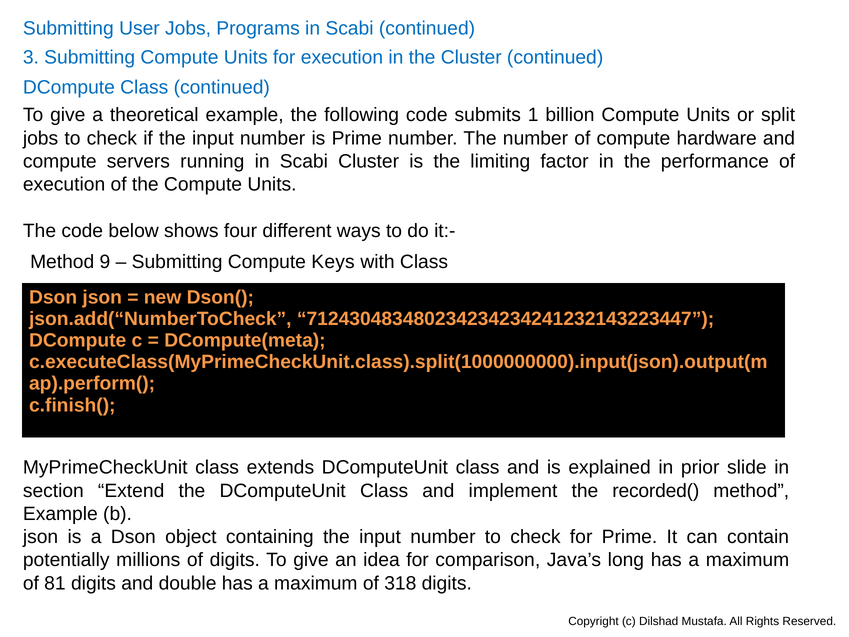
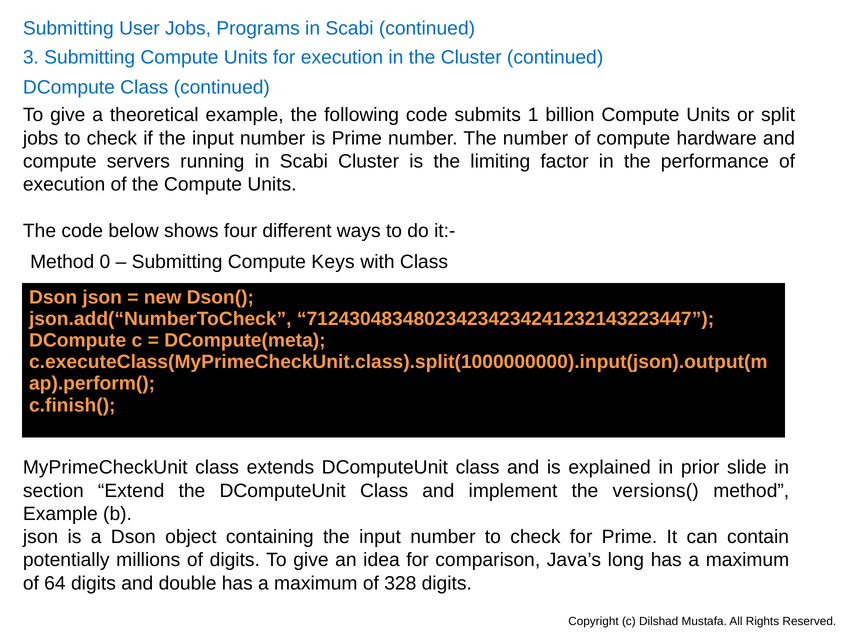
9: 9 -> 0 (105, 262)
recorded(: recorded( -> versions( (656, 490)
81: 81 -> 64 (55, 583)
318: 318 -> 328 (400, 583)
